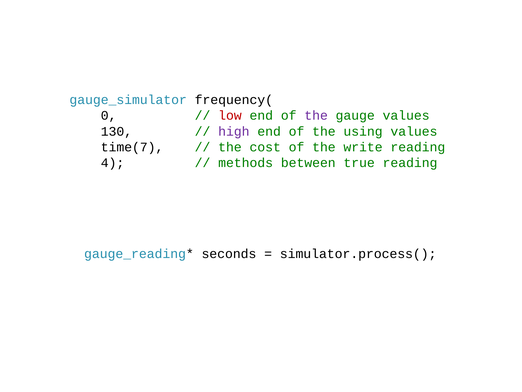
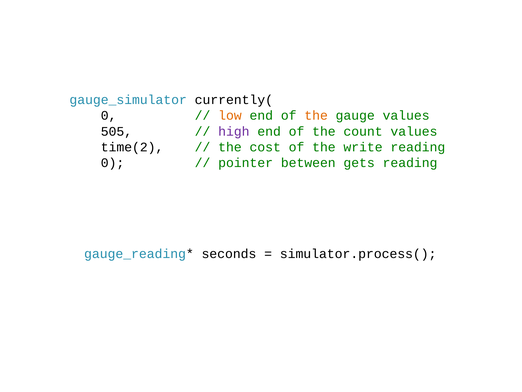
frequency(: frequency( -> currently( (234, 100)
low colour: red -> orange (230, 116)
the colour: purple -> orange (316, 116)
130: 130 -> 505 (116, 131)
using: using -> count (363, 131)
time(7: time(7 -> time(2 (132, 147)
4: 4 -> 0 (113, 163)
methods: methods -> pointer (246, 163)
true: true -> gets (359, 163)
